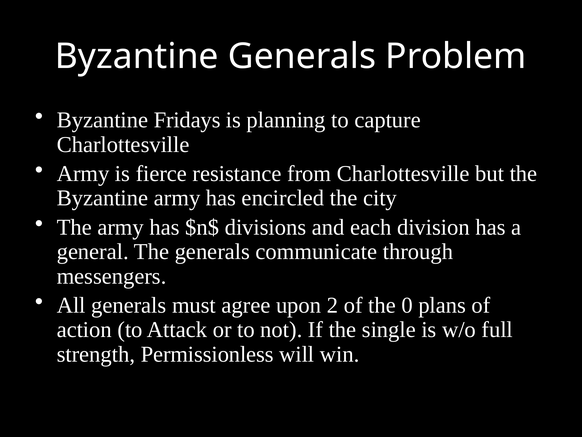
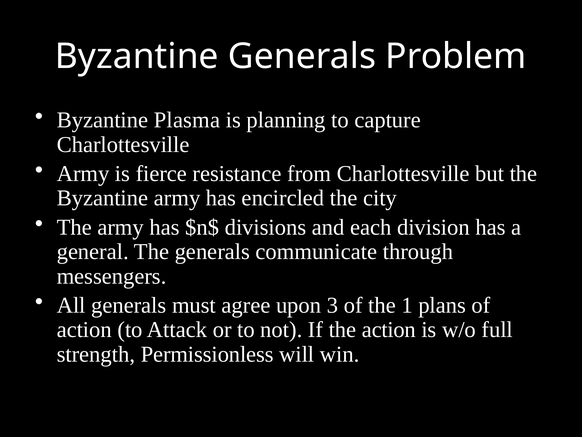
Fridays: Fridays -> Plasma (187, 120)
2: 2 -> 3 (333, 305)
0: 0 -> 1 (407, 305)
the single: single -> action (389, 329)
